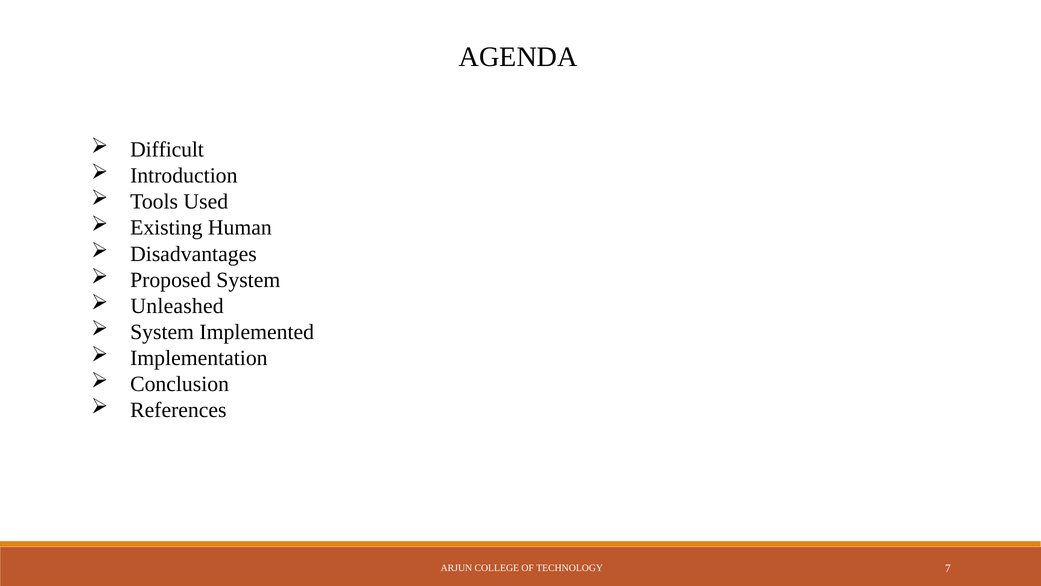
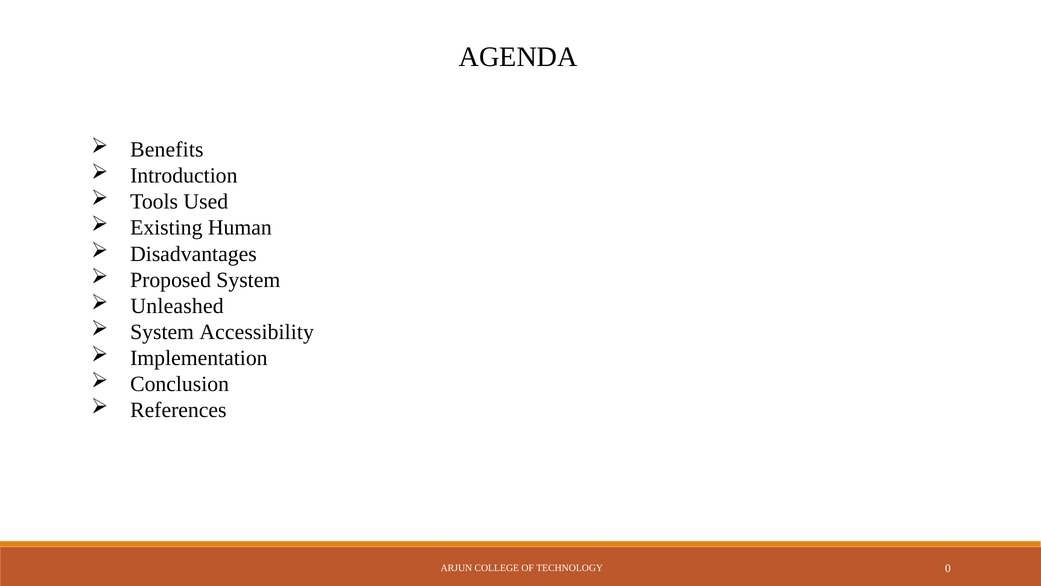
Difficult: Difficult -> Benefits (167, 150)
Implemented: Implemented -> Accessibility (257, 332)
7: 7 -> 0 (948, 568)
